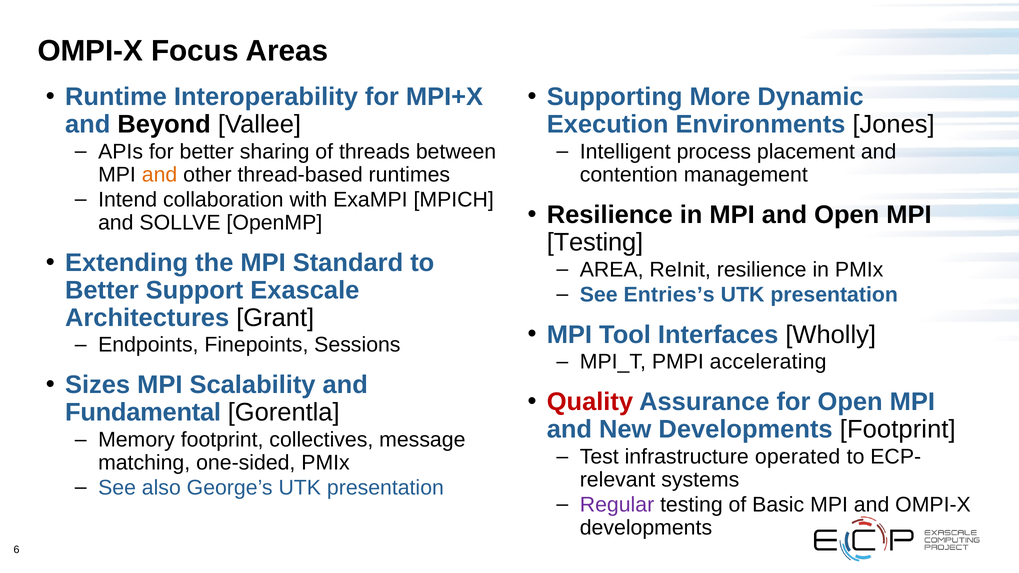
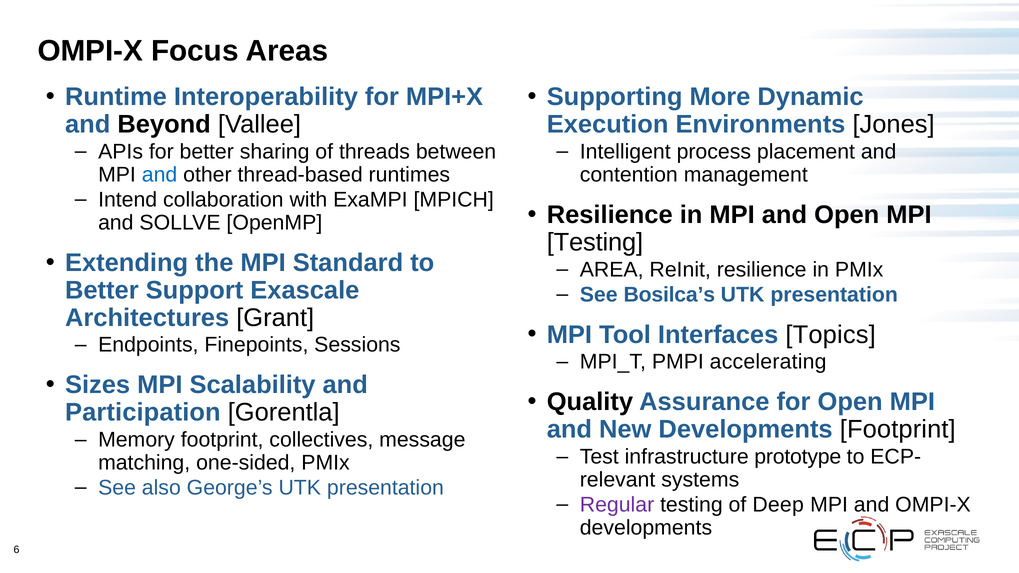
and colour: orange -> blue (160, 175)
Entries’s: Entries’s -> Bosilca’s (669, 295)
Wholly: Wholly -> Topics (831, 335)
Quality colour: red -> black (590, 402)
Fundamental: Fundamental -> Participation (143, 413)
operated: operated -> prototype (798, 457)
Basic: Basic -> Deep (778, 505)
